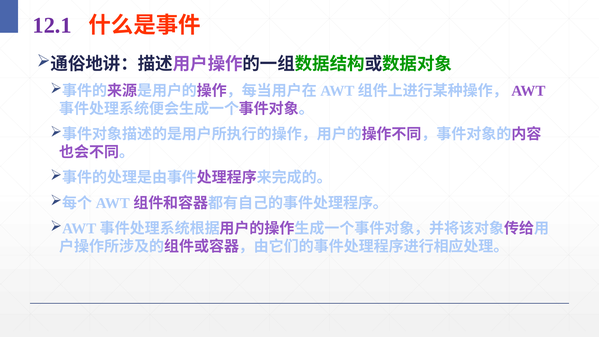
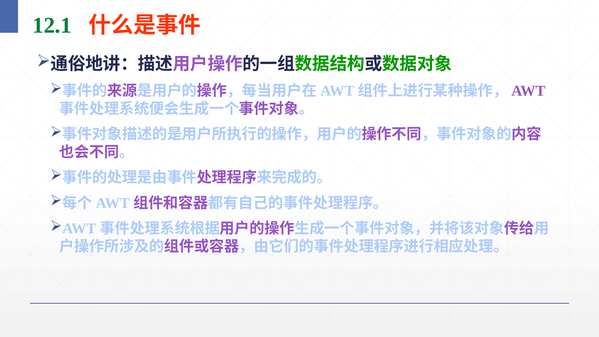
12.1 colour: purple -> green (52, 25)
